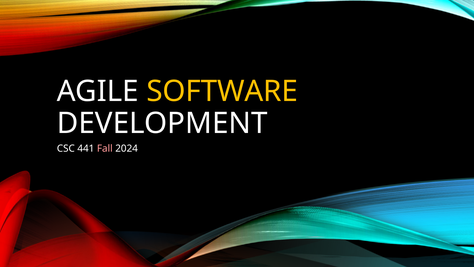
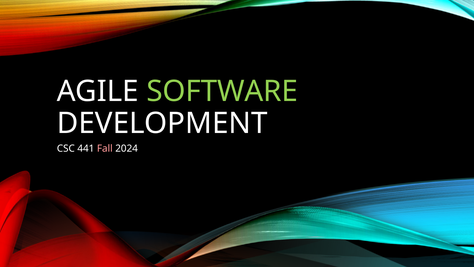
SOFTWARE colour: yellow -> light green (222, 91)
